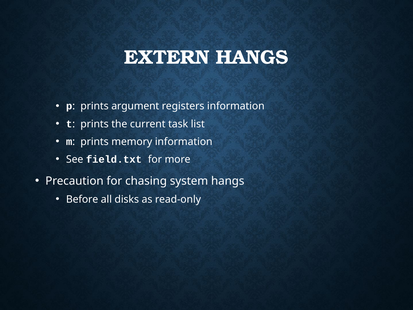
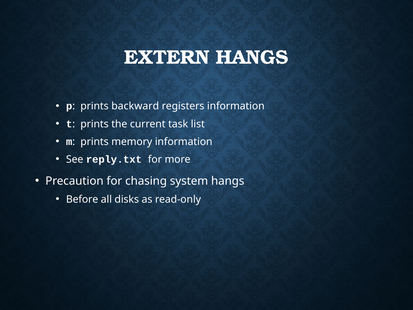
argument: argument -> backward (135, 106)
field.txt: field.txt -> reply.txt (114, 159)
